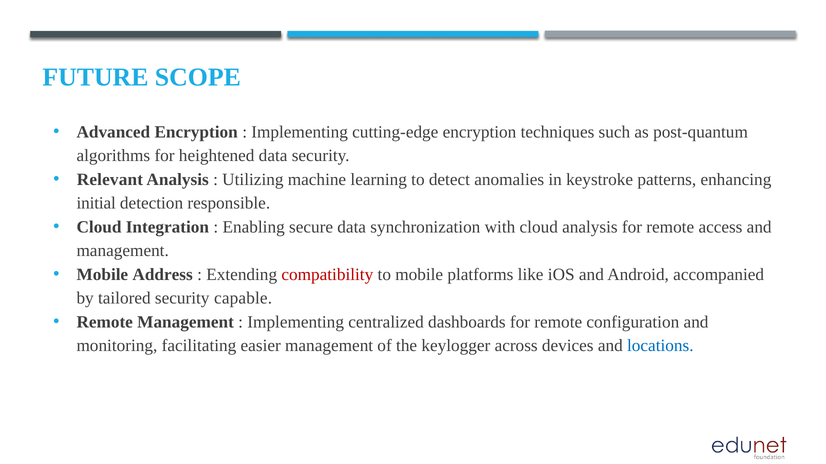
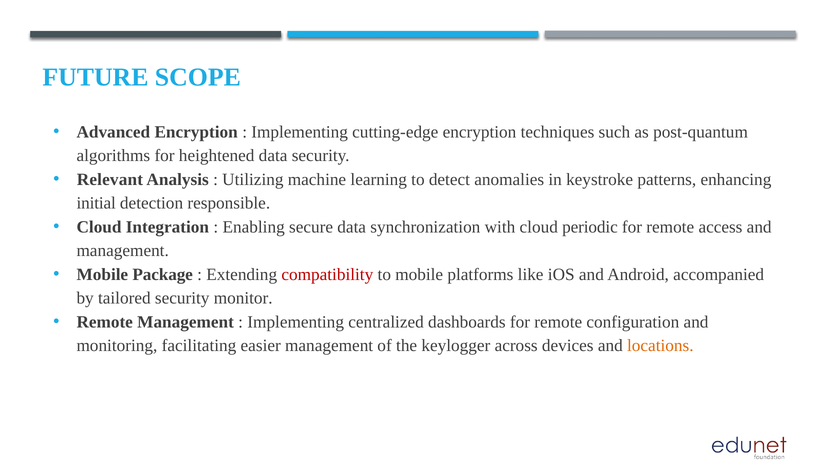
cloud analysis: analysis -> periodic (590, 227)
Address: Address -> Package (163, 275)
capable: capable -> monitor (243, 299)
locations colour: blue -> orange (660, 346)
